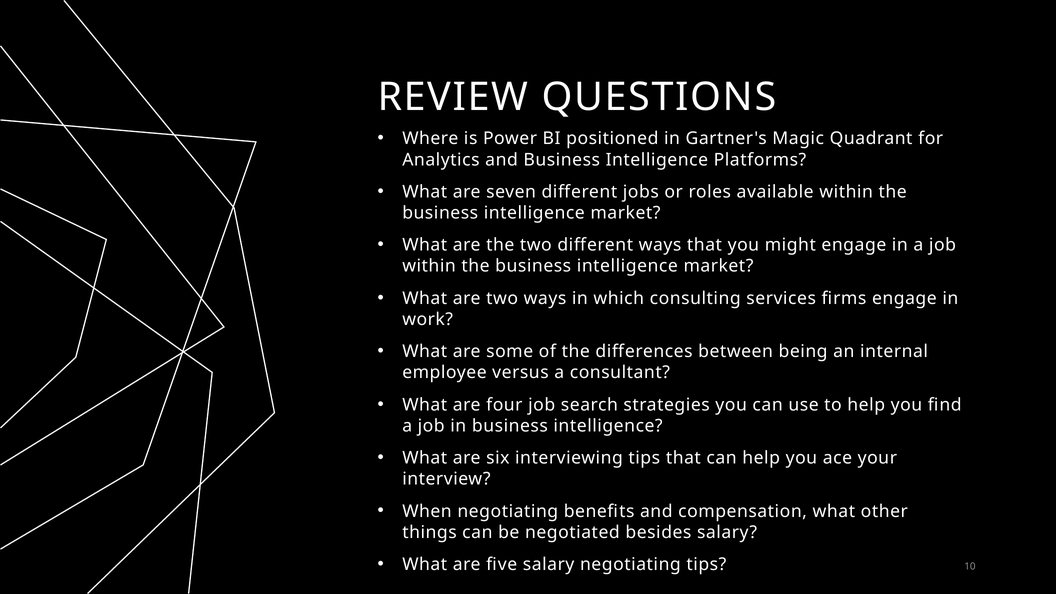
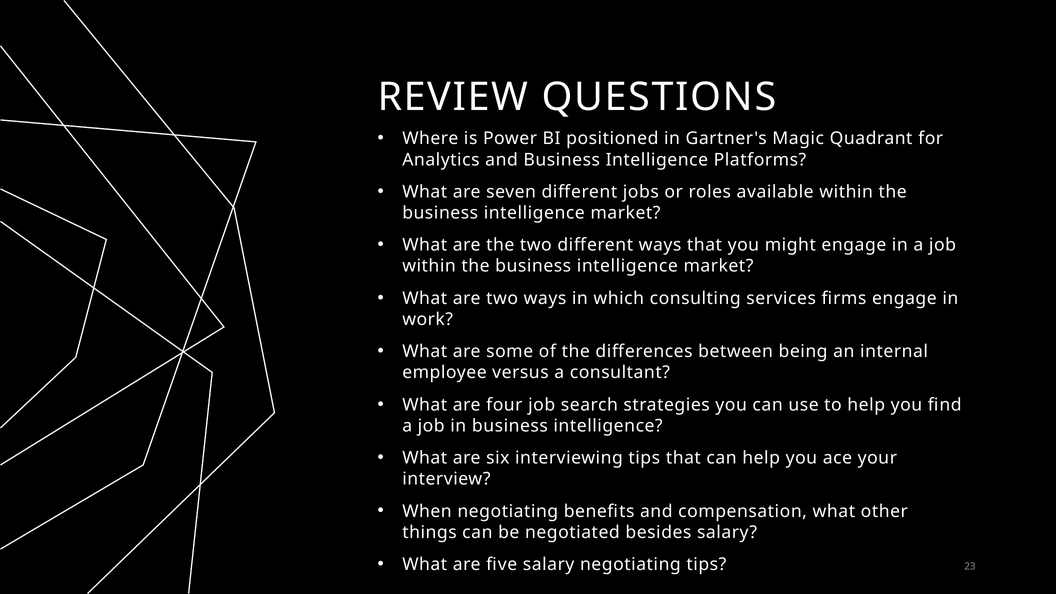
10: 10 -> 23 (970, 566)
